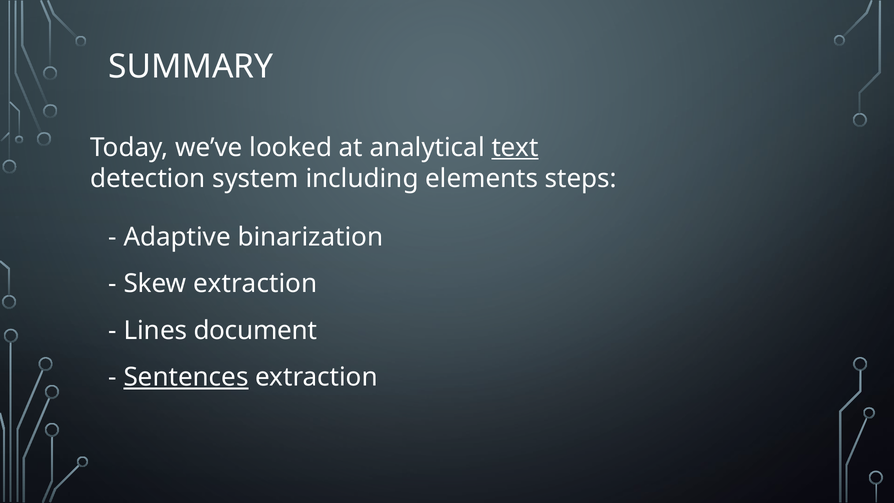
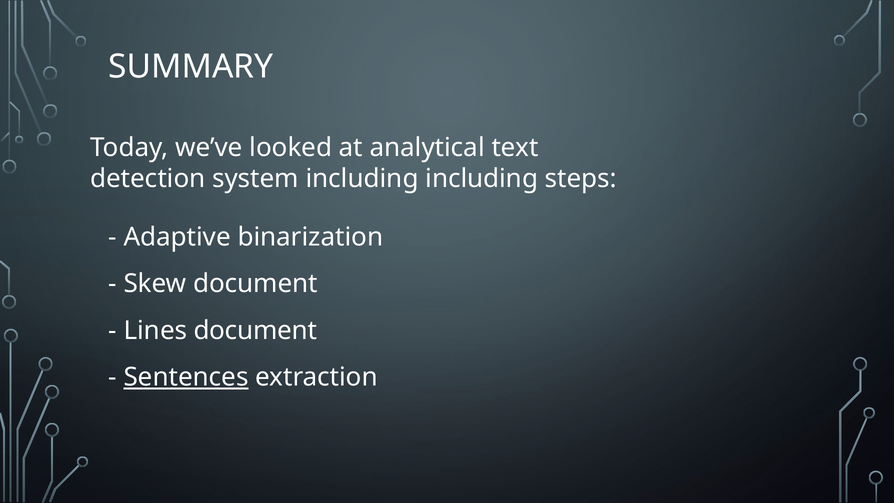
text underline: present -> none (515, 147)
including elements: elements -> including (482, 179)
Skew extraction: extraction -> document (255, 284)
